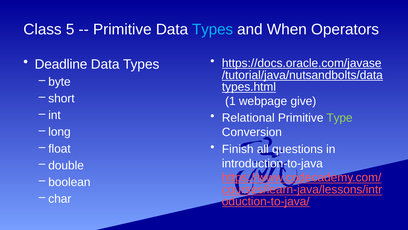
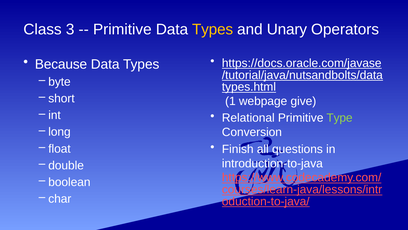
5: 5 -> 3 (70, 29)
Types colour: light blue -> yellow (213, 29)
When: When -> Unary (287, 29)
Deadline: Deadline -> Because (61, 64)
